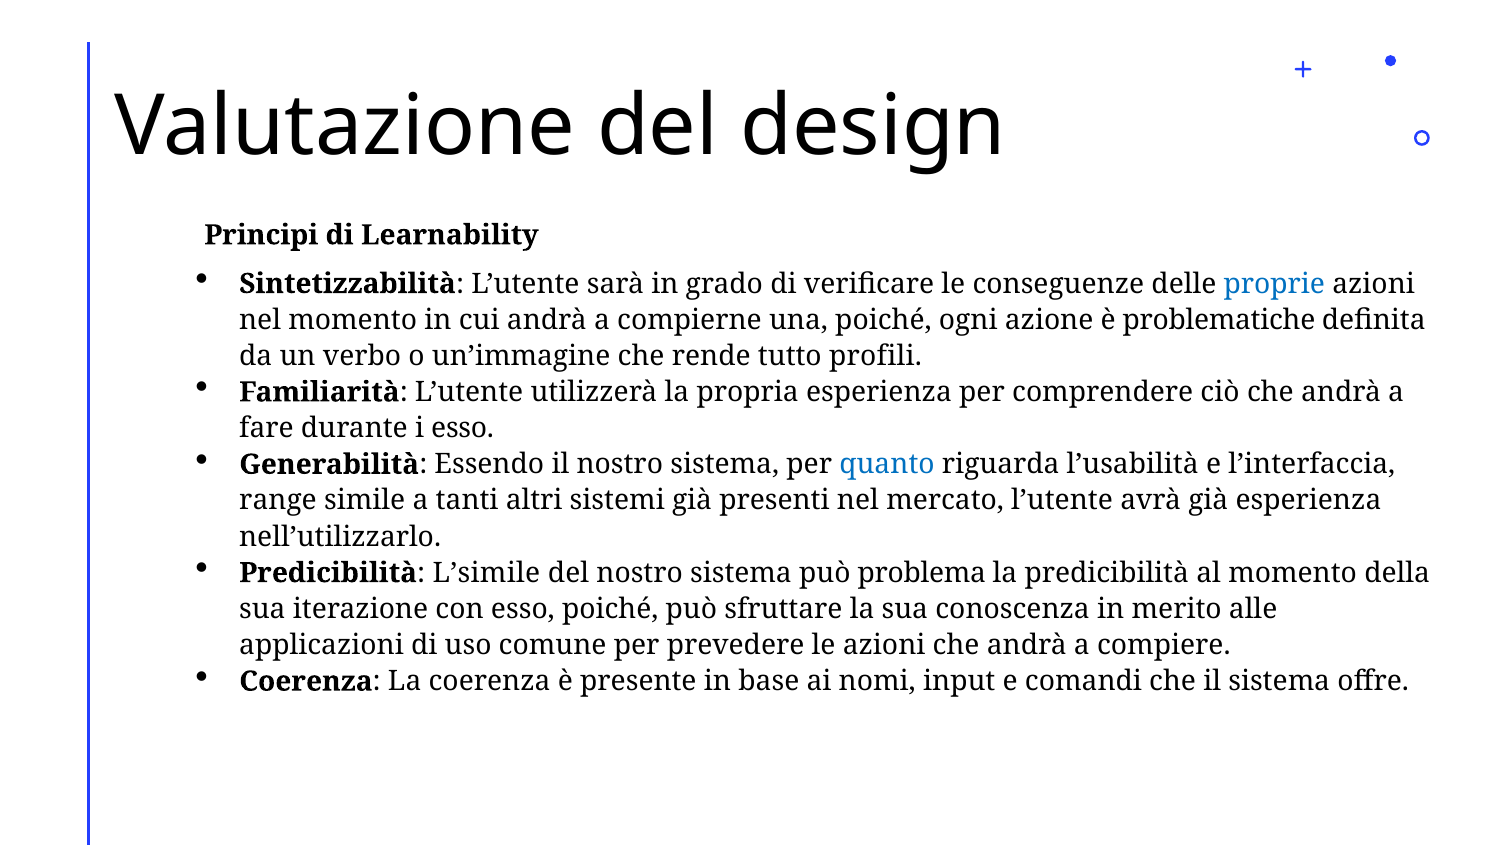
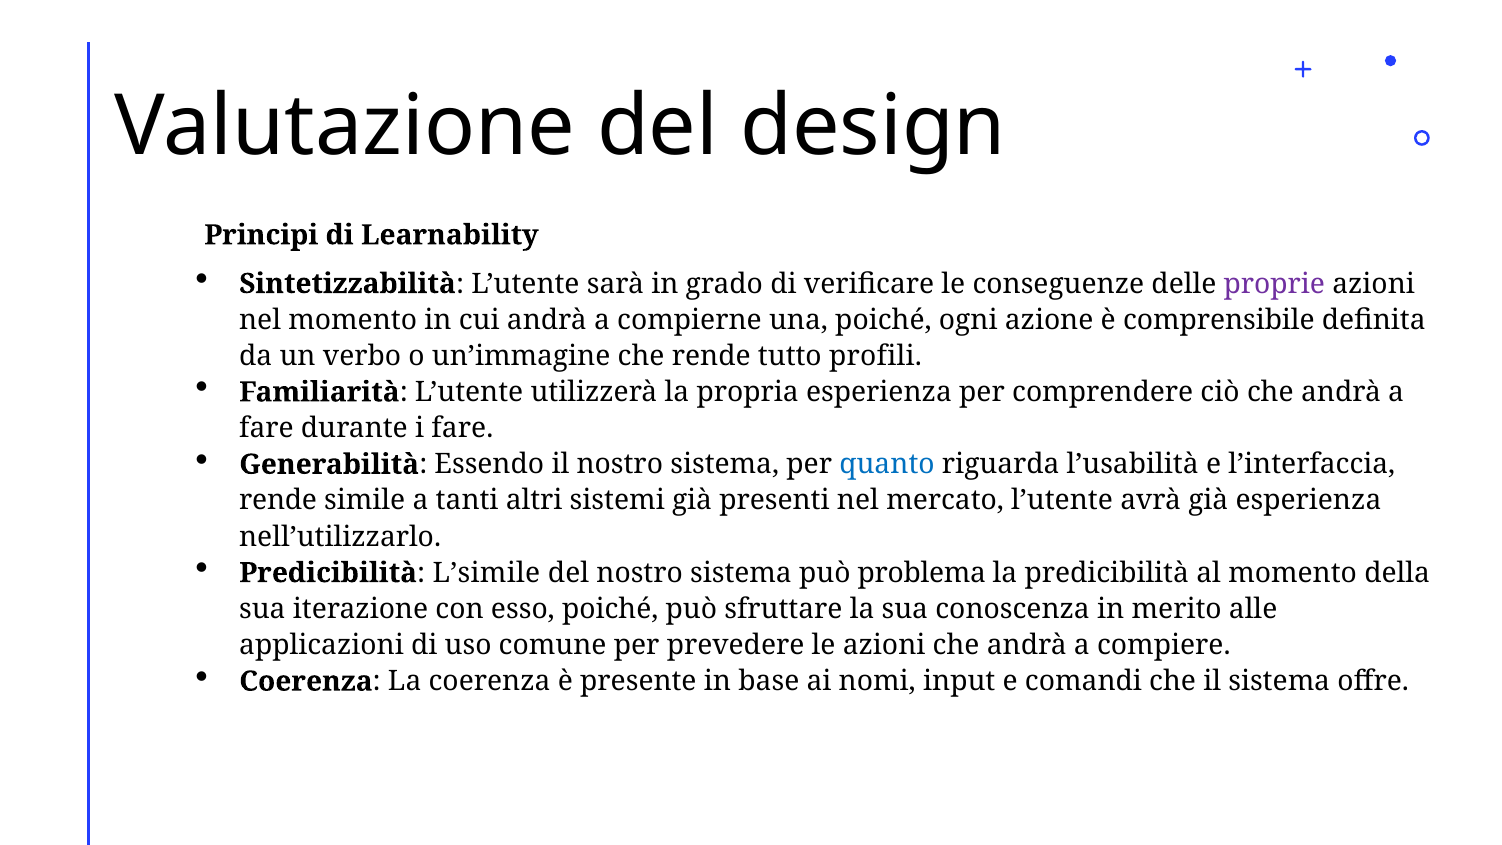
proprie colour: blue -> purple (1274, 284)
problematiche: problematiche -> comprensibile (1219, 320)
i esso: esso -> fare (462, 428)
range: range -> rende (278, 501)
